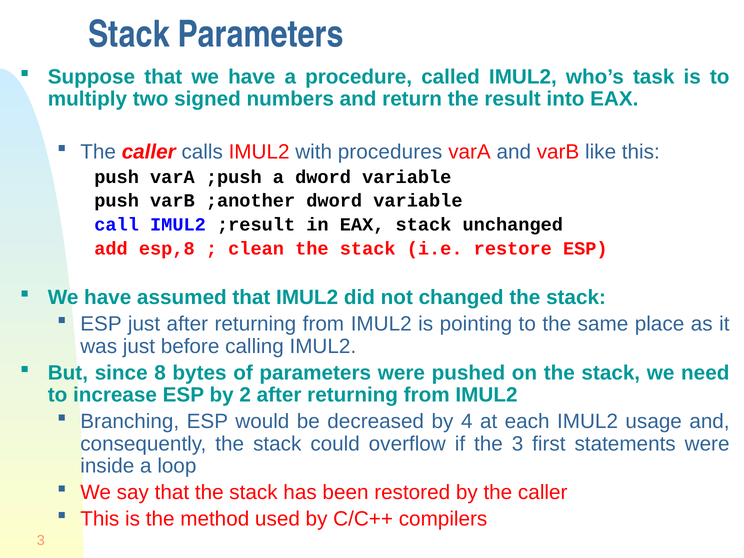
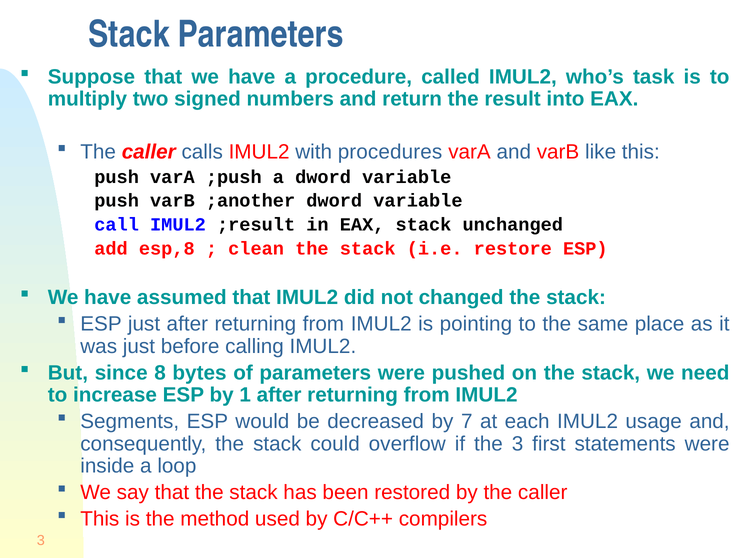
2: 2 -> 1 (245, 395)
Branching: Branching -> Segments (130, 422)
4: 4 -> 7 (467, 422)
